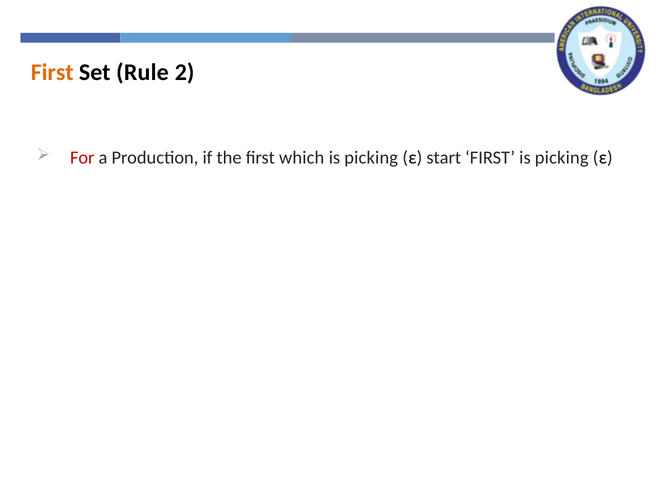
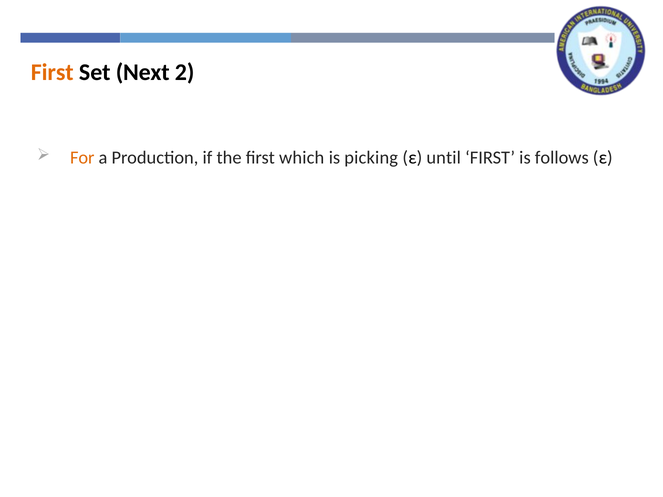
Rule: Rule -> Next (143, 72)
For colour: red -> orange (82, 158)
start: start -> until (444, 158)
FIRST is picking: picking -> follows (562, 158)
